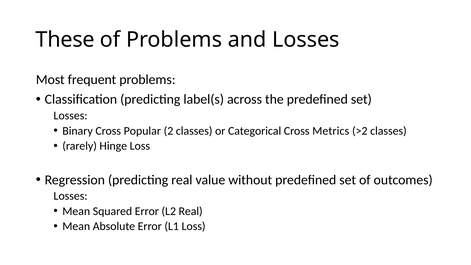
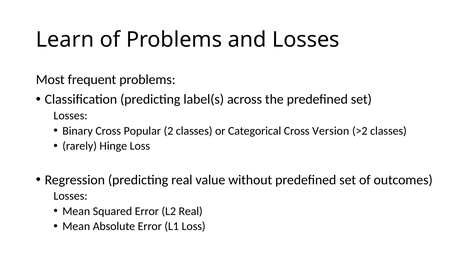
These: These -> Learn (65, 40)
Metrics: Metrics -> Version (331, 131)
